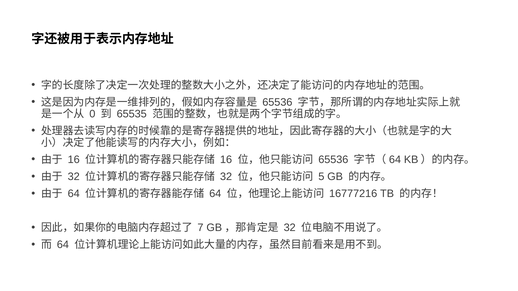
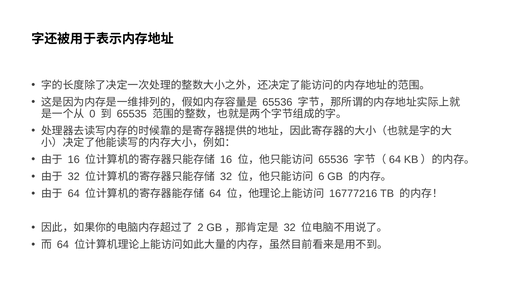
5: 5 -> 6 (321, 177)
7: 7 -> 2 (200, 228)
